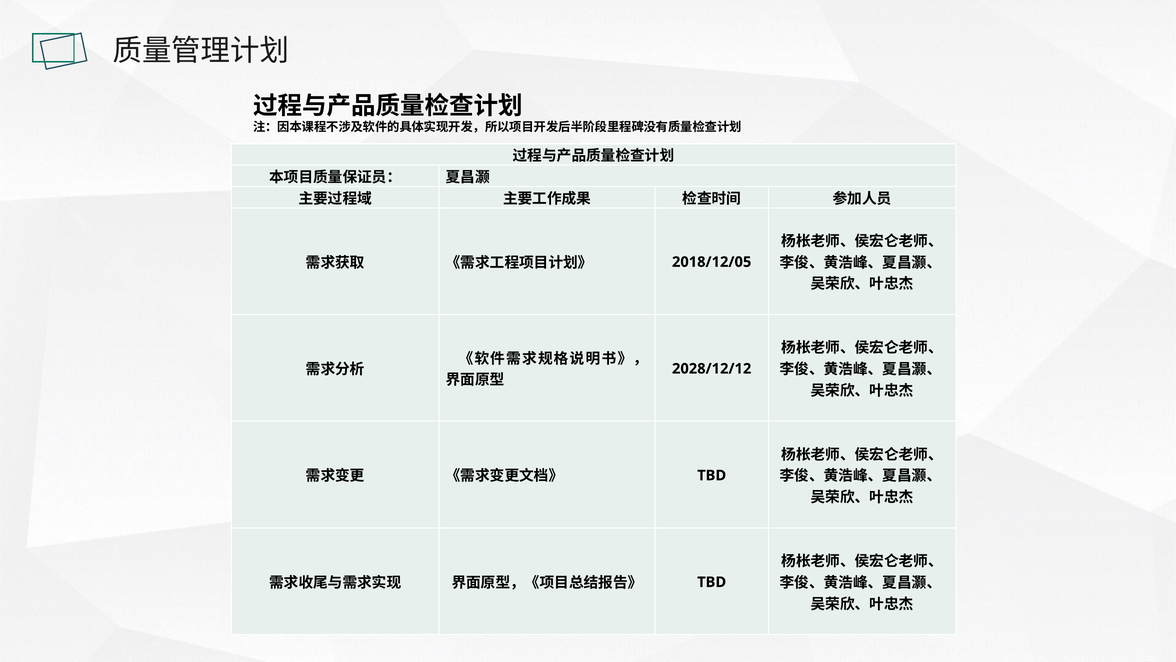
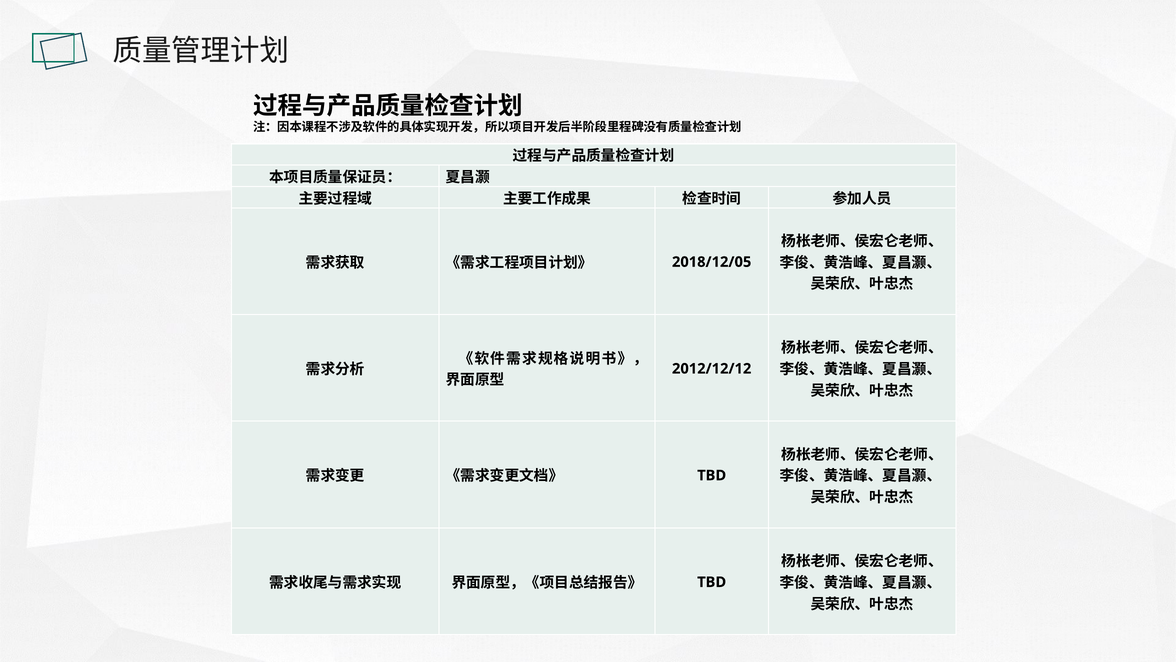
2028/12/12: 2028/12/12 -> 2012/12/12 (712, 368)
